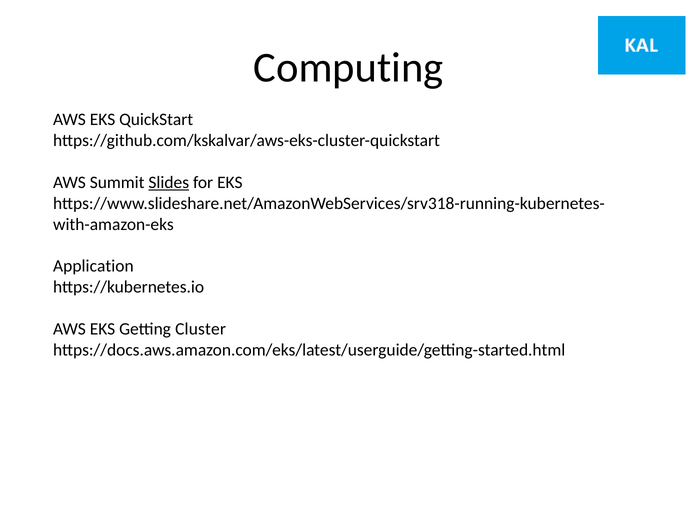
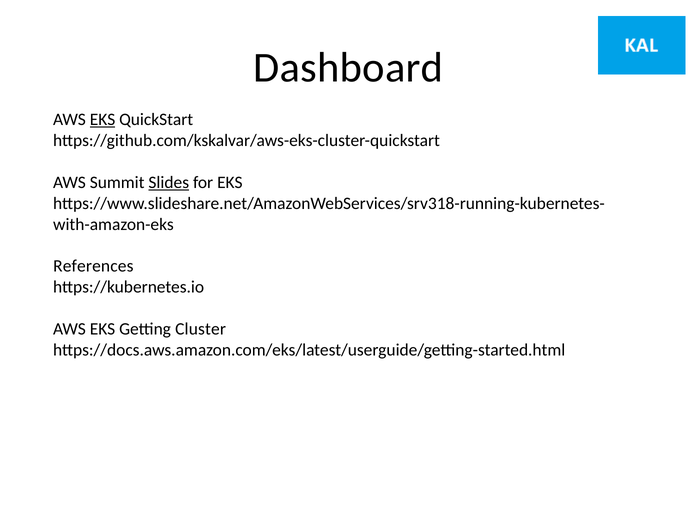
Computing: Computing -> Dashboard (348, 67)
EKS underline: none -> present (103, 120)
Application: Application -> References (93, 266)
